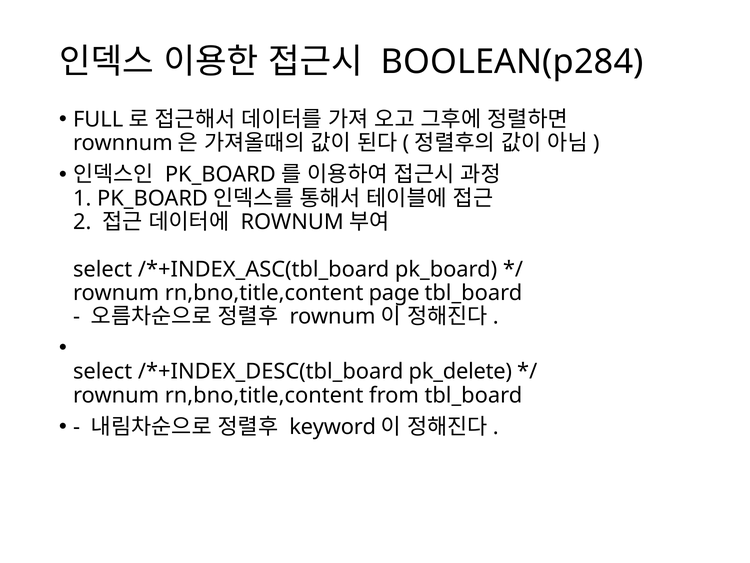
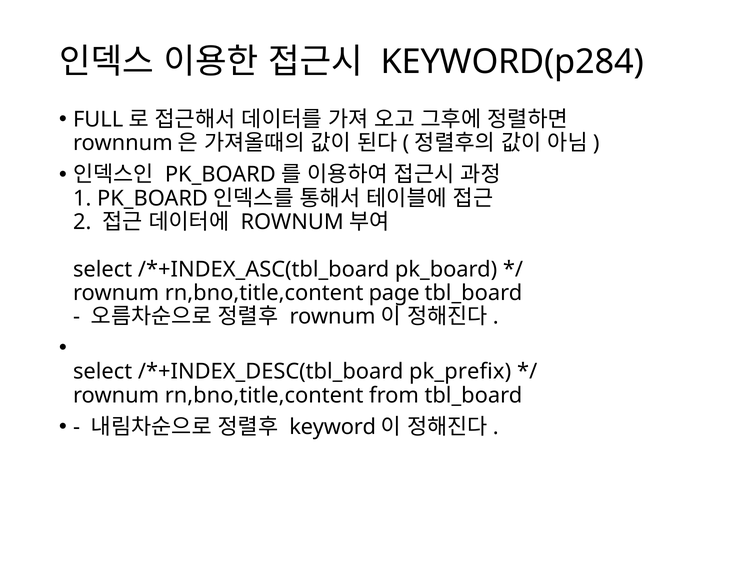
BOOLEAN(p284: BOOLEAN(p284 -> KEYWORD(p284 (512, 62)
pk_delete: pk_delete -> pk_prefix (460, 371)
